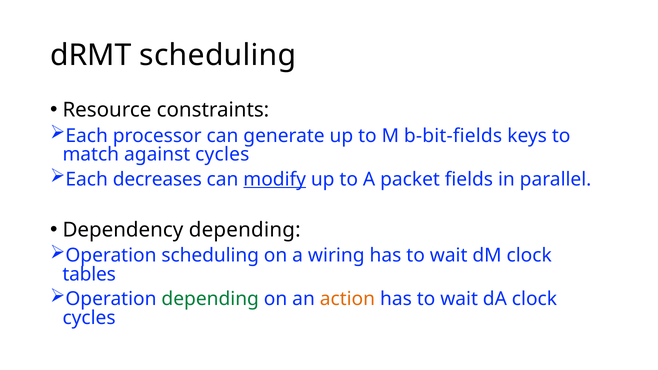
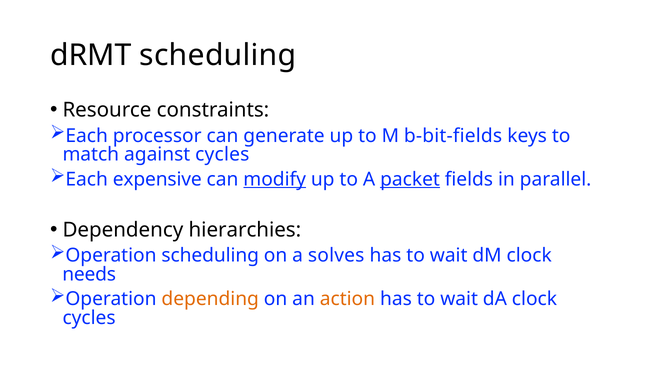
decreases: decreases -> expensive (157, 179)
packet underline: none -> present (410, 179)
Dependency depending: depending -> hierarchies (245, 230)
wiring: wiring -> solves (336, 256)
tables: tables -> needs (89, 274)
depending colour: green -> orange (210, 299)
